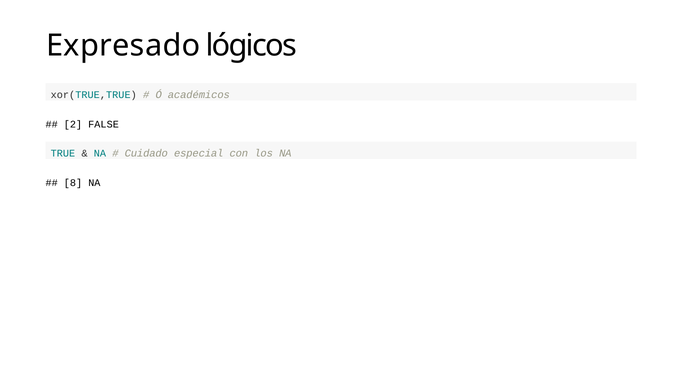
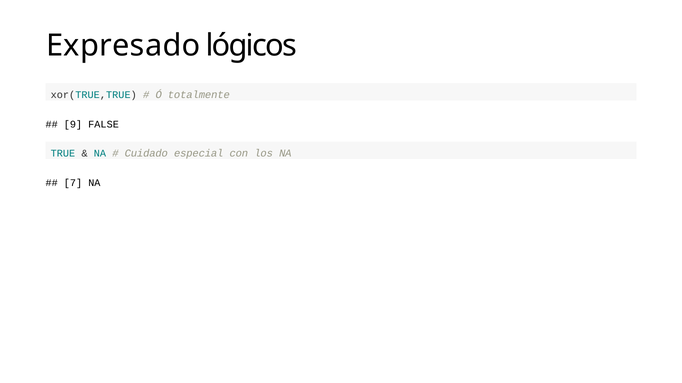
académicos: académicos -> totalmente (199, 95)
2: 2 -> 9 (73, 124)
8: 8 -> 7 (73, 183)
